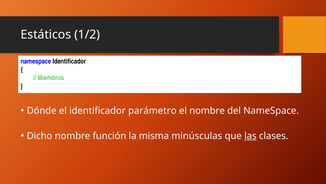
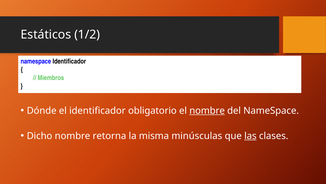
parámetro: parámetro -> obligatorio (152, 110)
nombre underline: none -> present (207, 110)
función: función -> retorna (109, 135)
